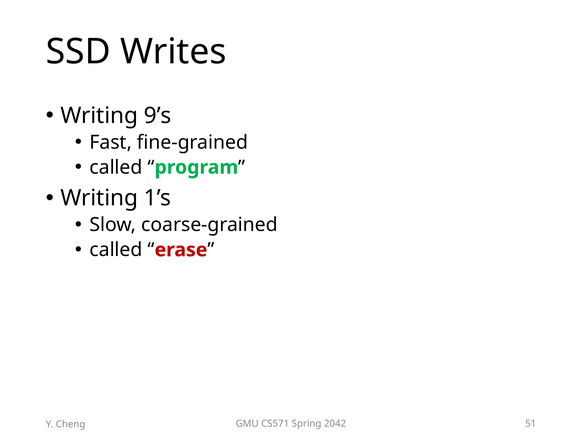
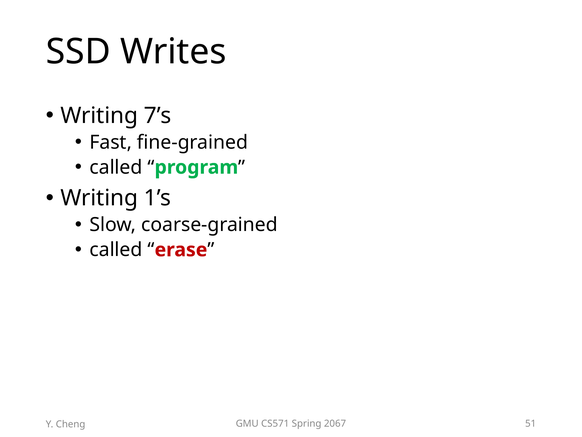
9’s: 9’s -> 7’s (158, 115)
2042: 2042 -> 2067 (335, 423)
